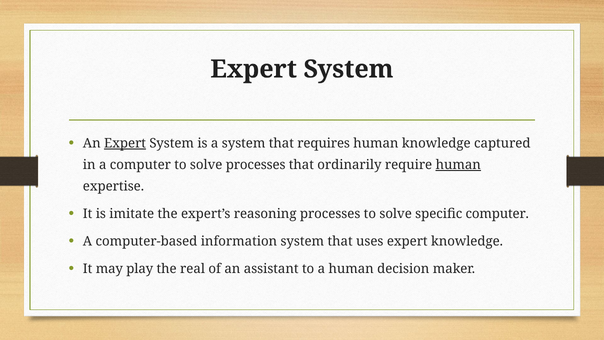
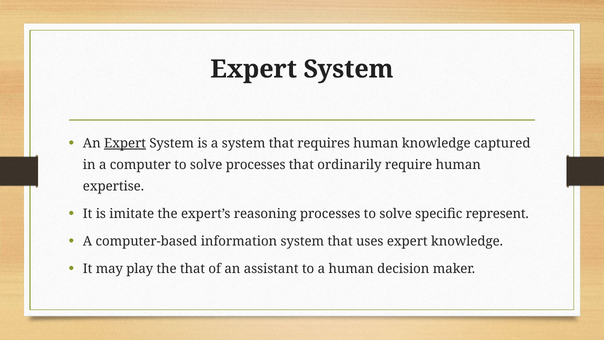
human underline: present -> none (458, 165)
specific computer: computer -> represent (497, 214)
the real: real -> that (193, 269)
